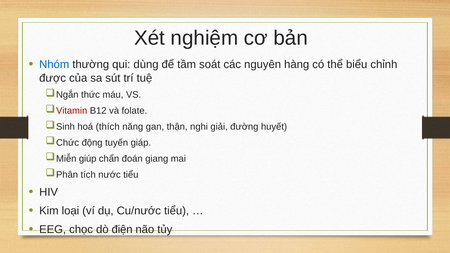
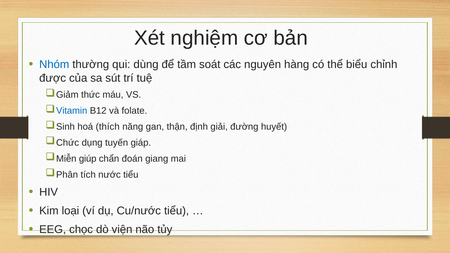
Ngắn: Ngắn -> Giảm (67, 95)
Vitamin colour: red -> blue (72, 111)
nghi: nghi -> định (199, 127)
động: động -> dụng (92, 143)
điện: điện -> viện (122, 229)
